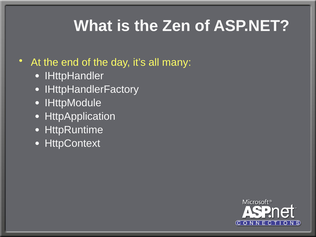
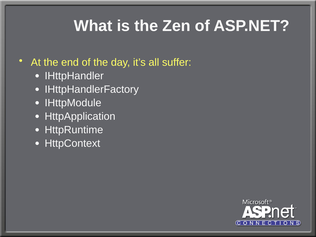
many: many -> suffer (177, 63)
